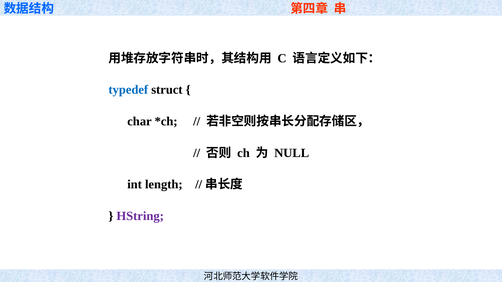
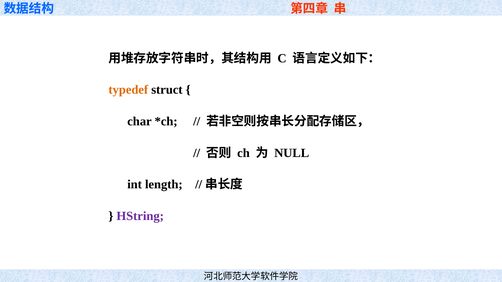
typedef colour: blue -> orange (128, 90)
